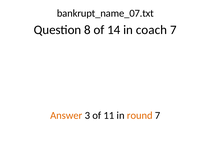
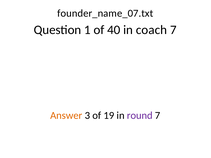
bankrupt_name_07.txt: bankrupt_name_07.txt -> founder_name_07.txt (105, 13)
8: 8 -> 1 (87, 30)
14: 14 -> 40 (114, 30)
11: 11 -> 19 (109, 116)
round colour: orange -> purple (140, 116)
